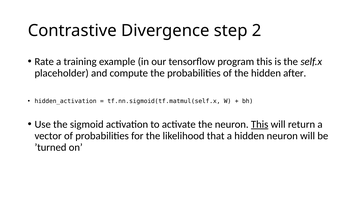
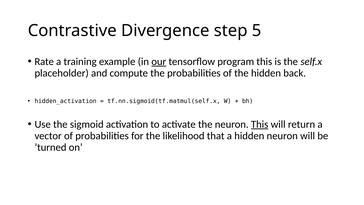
2: 2 -> 5 (257, 31)
our underline: none -> present (159, 62)
after: after -> back (295, 73)
